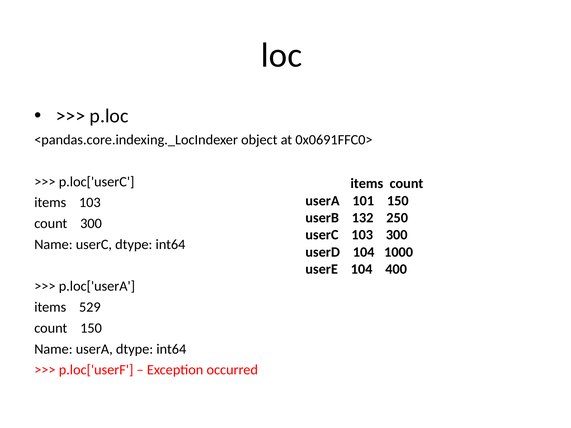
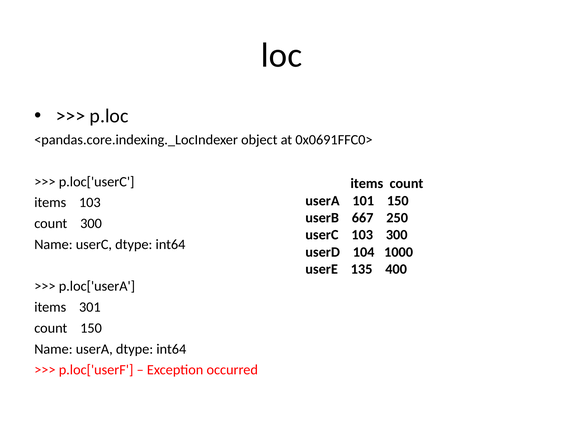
132: 132 -> 667 (363, 218)
userE 104: 104 -> 135 (362, 269)
529: 529 -> 301 (90, 307)
